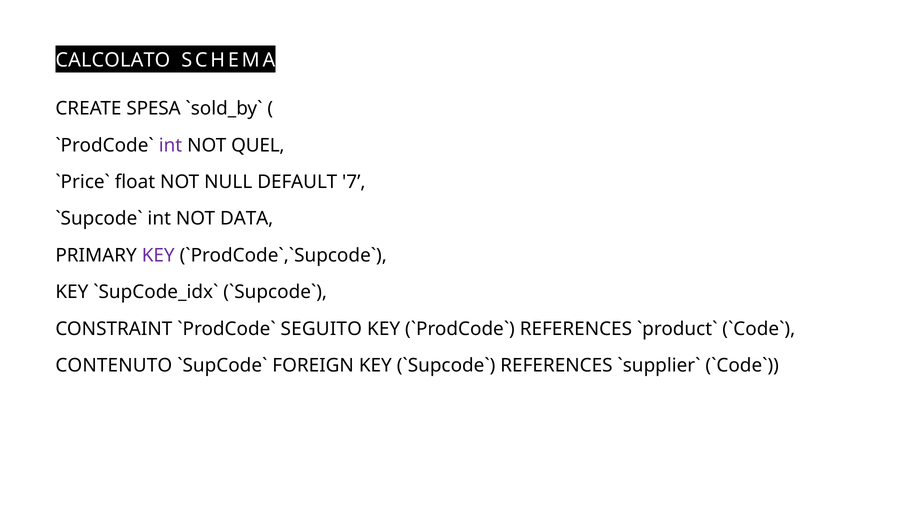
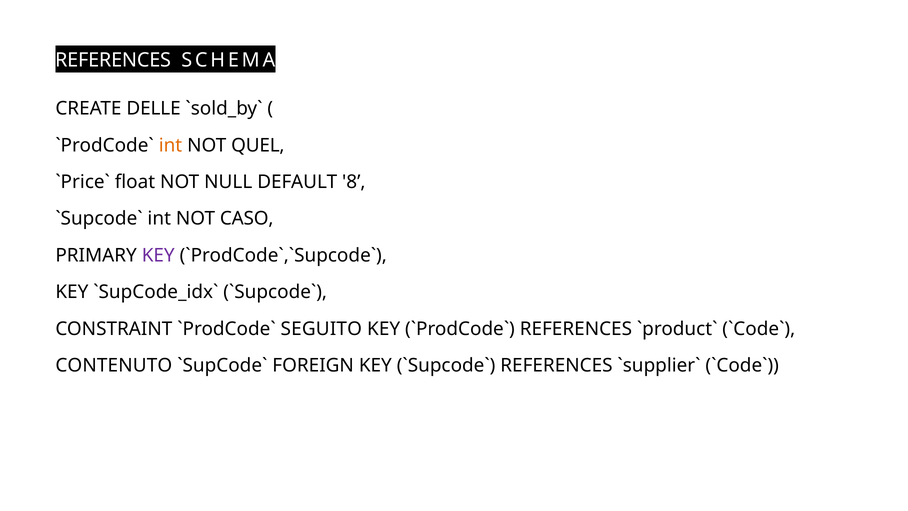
CALCOLATO: CALCOLATO -> REFERENCES (113, 60)
SPESA: SPESA -> DELLE (154, 108)
int colour: purple -> orange (170, 145)
7: 7 -> 8 (354, 182)
DATA: DATA -> CASO (247, 219)
